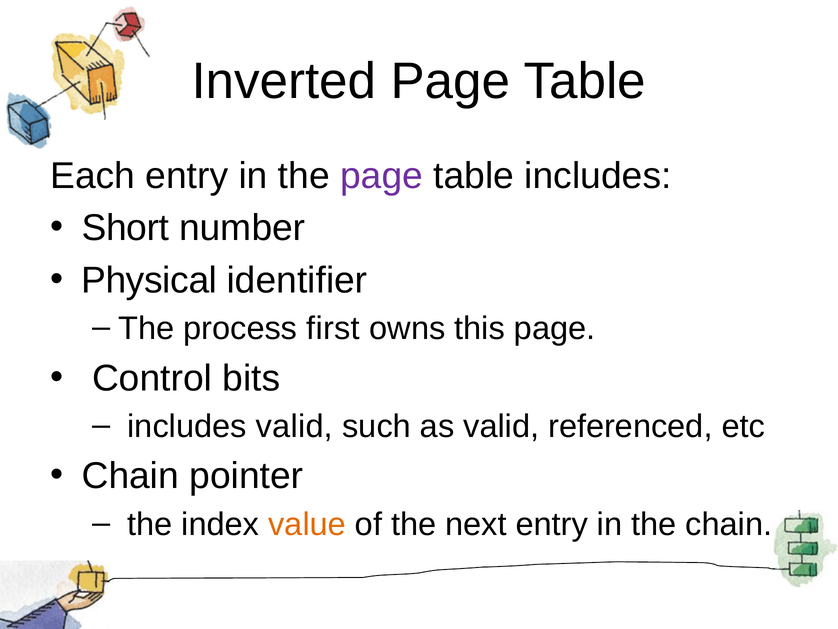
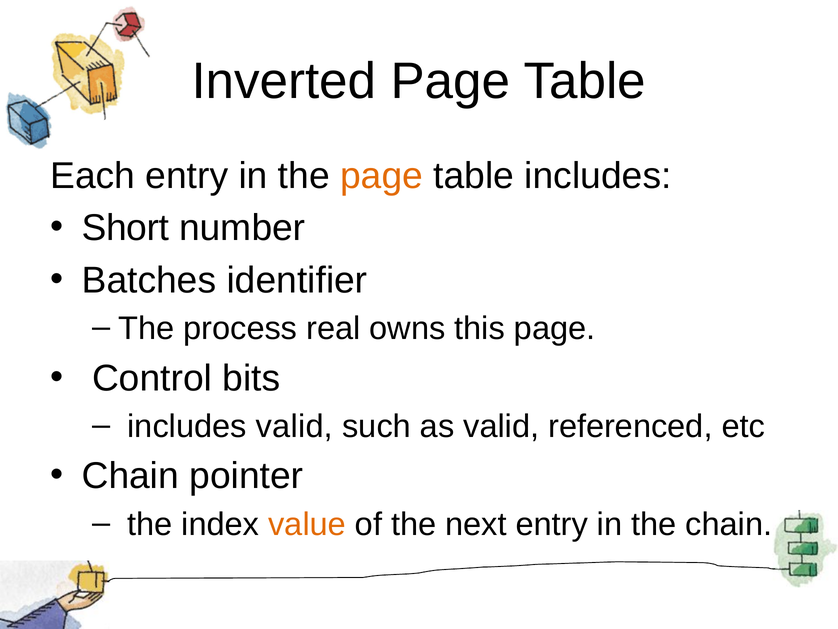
page colour: purple -> orange (382, 176)
Physical: Physical -> Batches (149, 280)
first: first -> real (333, 328)
